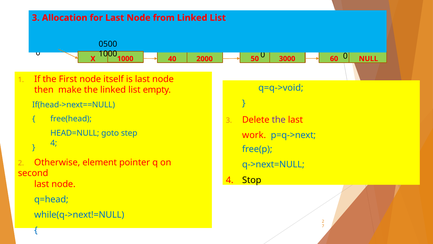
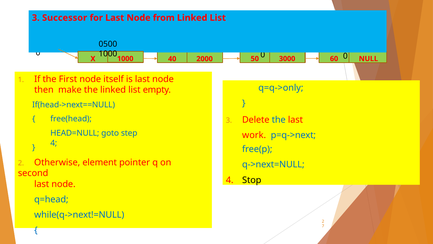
Allocation: Allocation -> Successor (65, 18)
q=q->void: q=q->void -> q=q->only (281, 88)
the colour: purple -> blue (279, 120)
